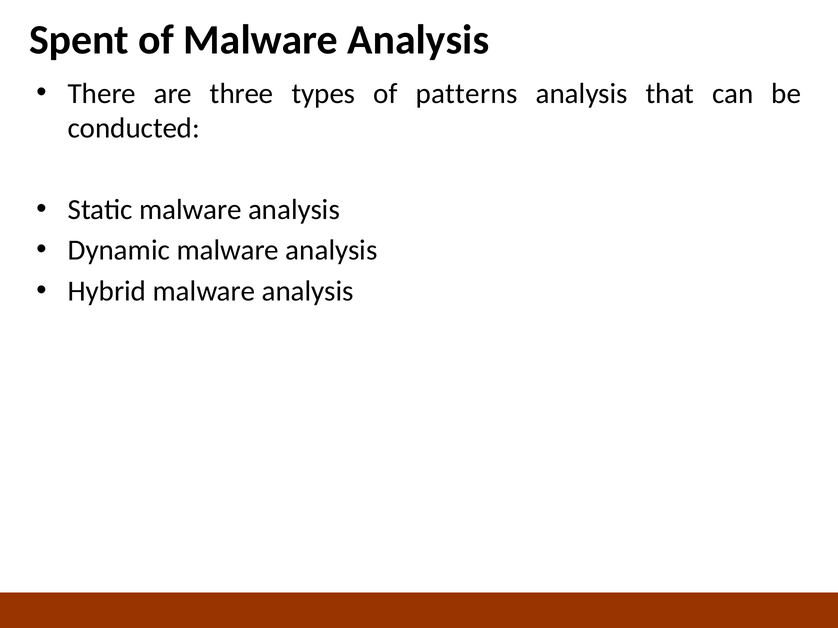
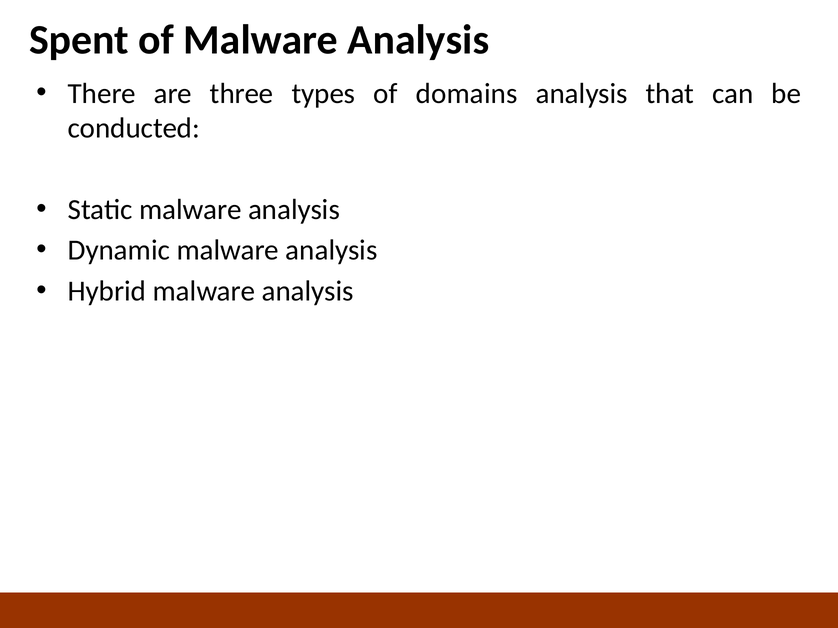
patterns: patterns -> domains (467, 94)
